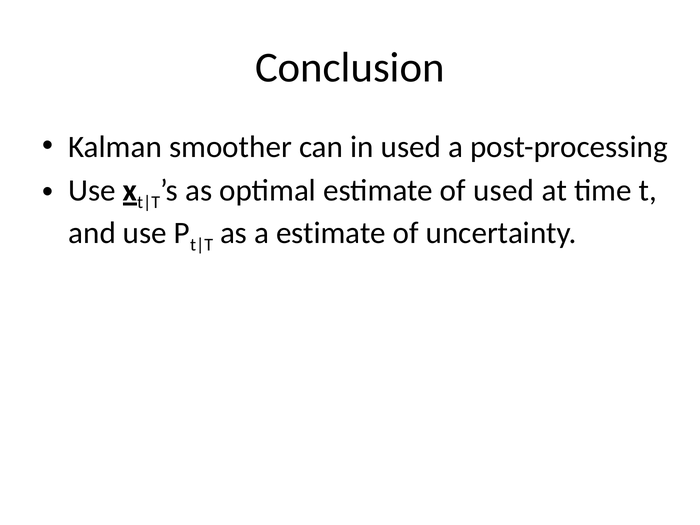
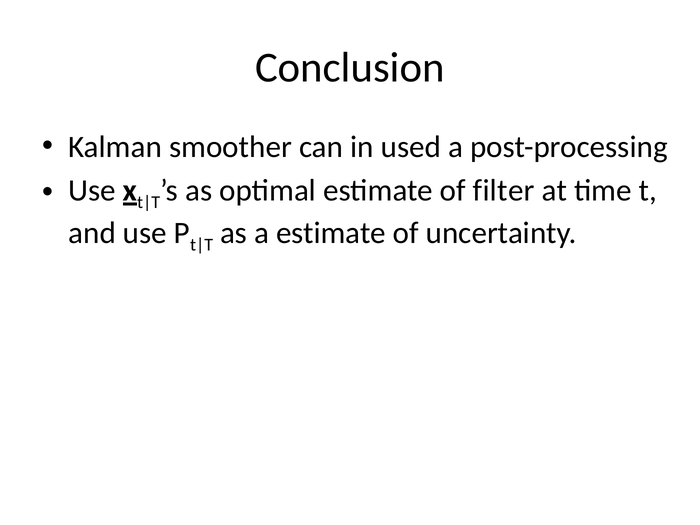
of used: used -> filter (504, 190)
